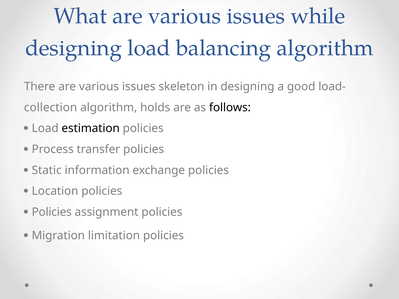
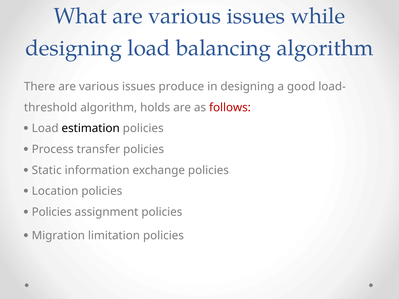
skeleton: skeleton -> produce (181, 87)
collection: collection -> threshold (51, 108)
follows colour: black -> red (230, 108)
